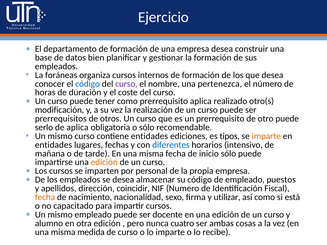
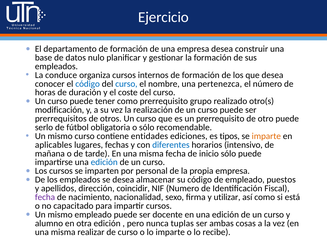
bien: bien -> nulo (96, 58)
foráneas: foráneas -> conduce (61, 75)
curso colour: purple -> blue (126, 84)
prerrequisito aplica: aplica -> grupo (201, 101)
de aplica: aplica -> fútbol (78, 128)
entidades: entidades -> aplicables (54, 145)
edición colour: orange -> blue (104, 162)
fecha colour: orange -> purple (45, 197)
cuatro: cuatro -> tuplas (182, 224)
medida: medida -> realizar (91, 232)
